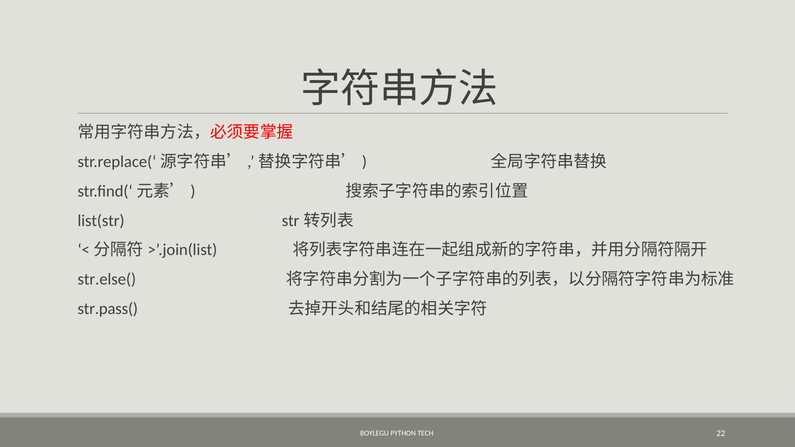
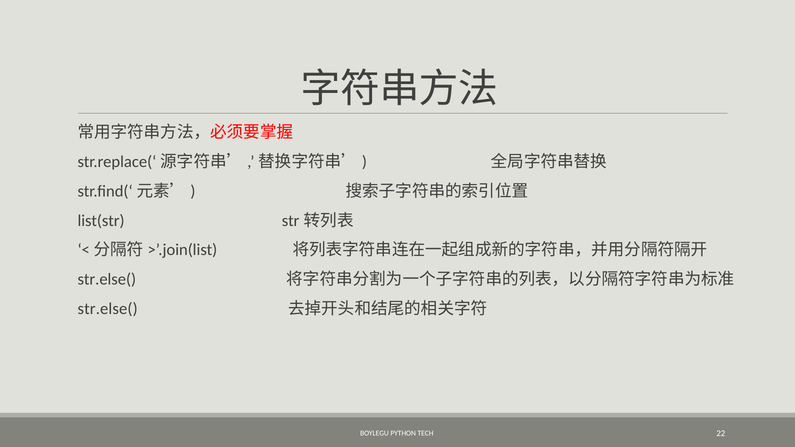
str.pass(: str.pass( -> str.else( (108, 309)
